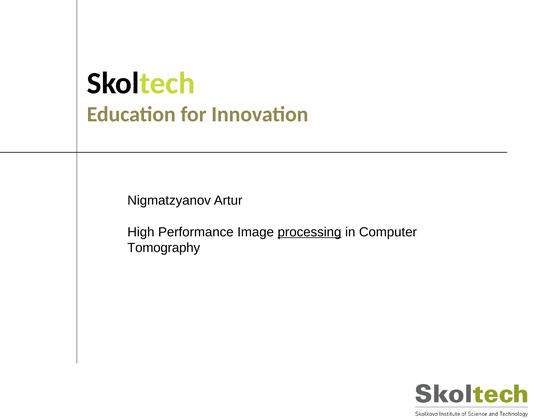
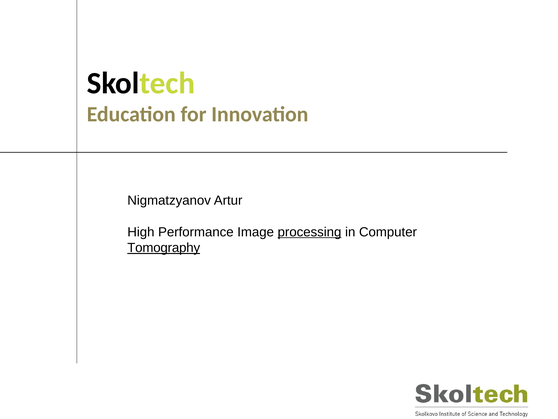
Tomography underline: none -> present (164, 248)
